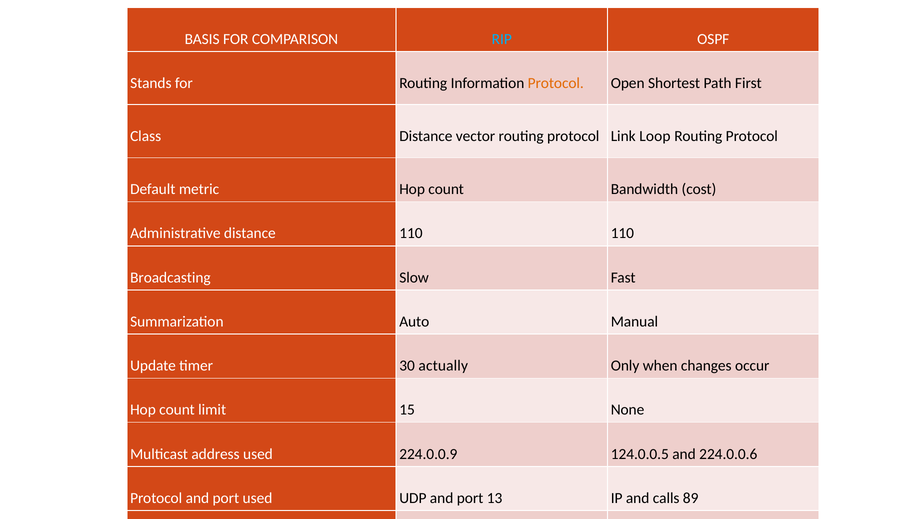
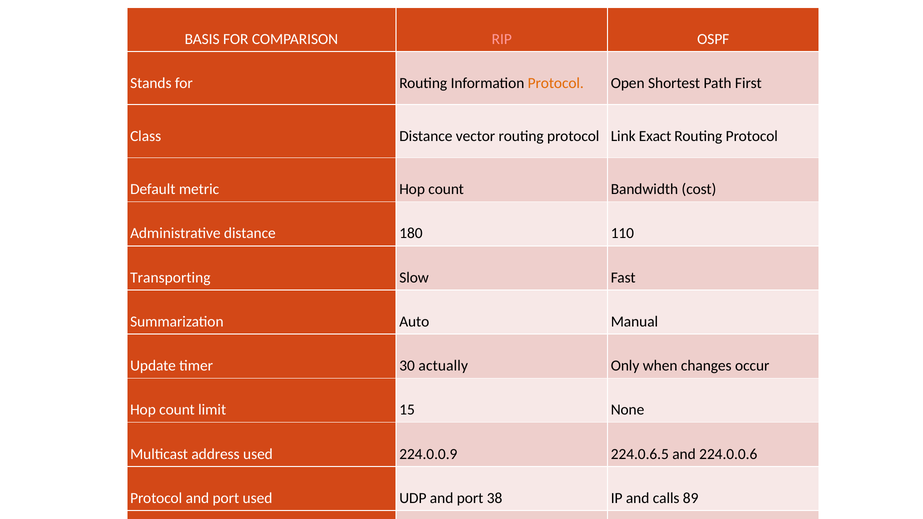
RIP colour: light blue -> pink (502, 39)
Loop: Loop -> Exact (655, 136)
distance 110: 110 -> 180 (411, 233)
Broadcasting: Broadcasting -> Transporting (170, 278)
124.0.0.5: 124.0.0.5 -> 224.0.6.5 (640, 454)
13: 13 -> 38 (495, 498)
